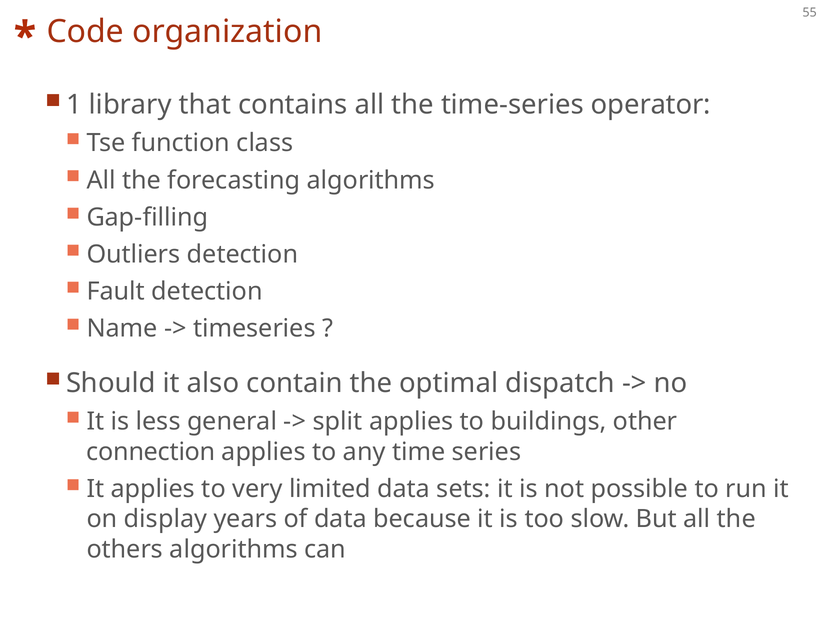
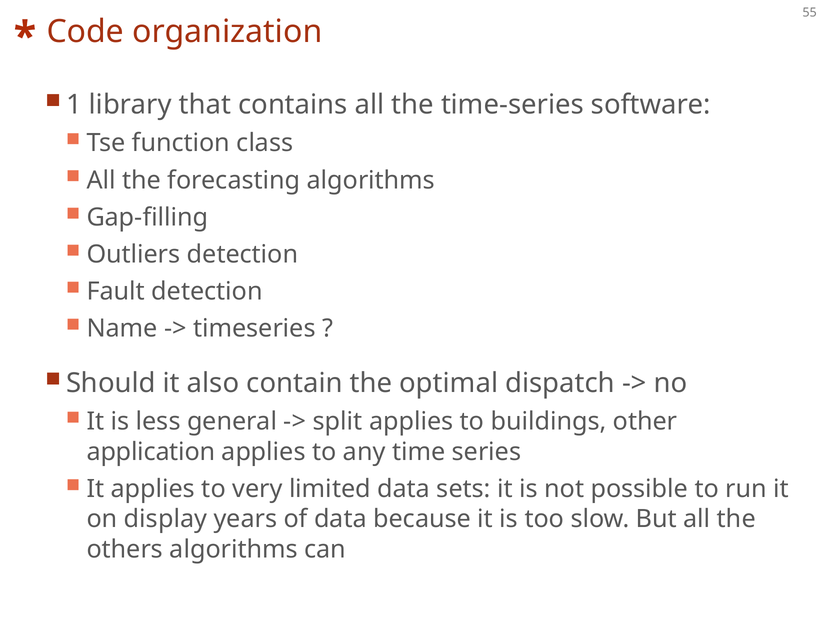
operator: operator -> software (651, 105)
connection: connection -> application (151, 452)
